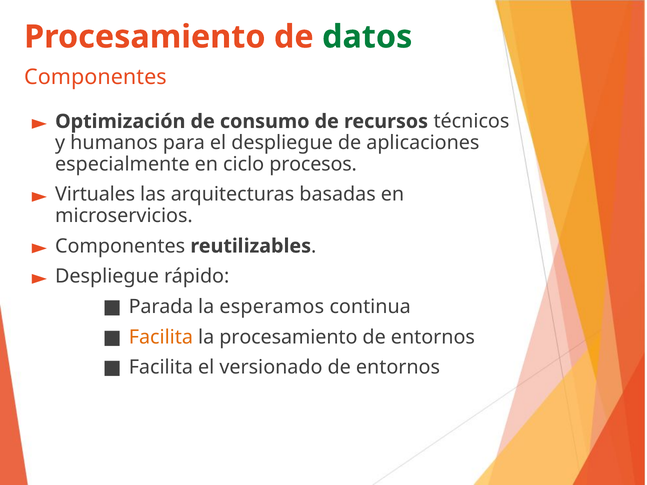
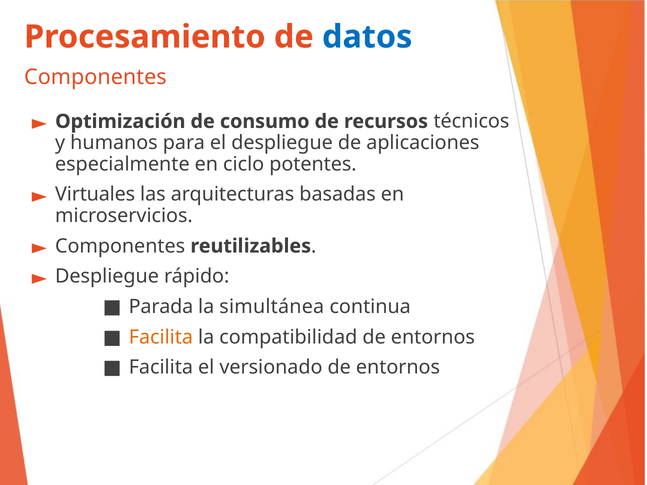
datos colour: green -> blue (367, 37)
procesos: procesos -> potentes (313, 164)
esperamos: esperamos -> simultánea (272, 307)
la procesamiento: procesamiento -> compatibilidad (288, 337)
